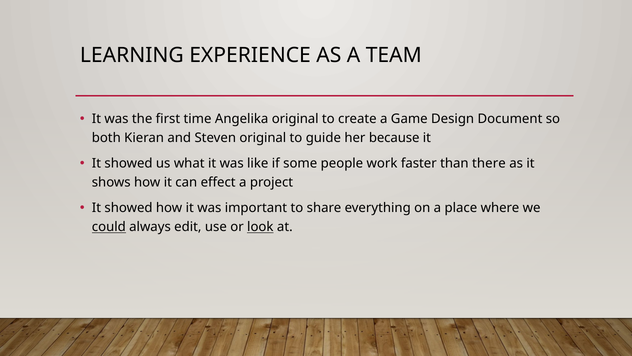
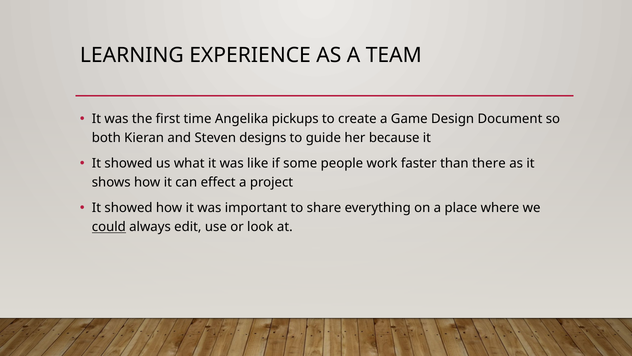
Angelika original: original -> pickups (295, 119)
Steven original: original -> designs (263, 138)
look underline: present -> none (260, 227)
